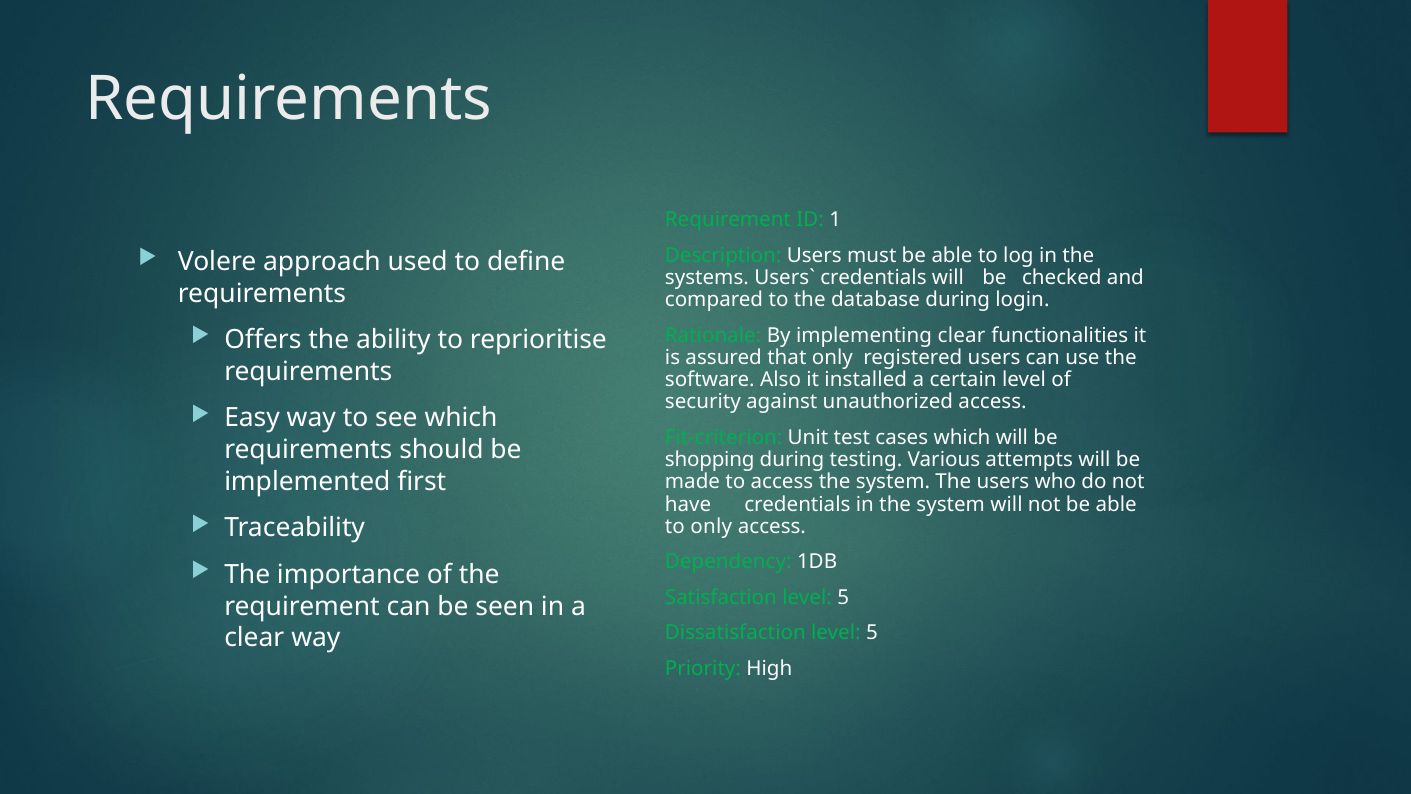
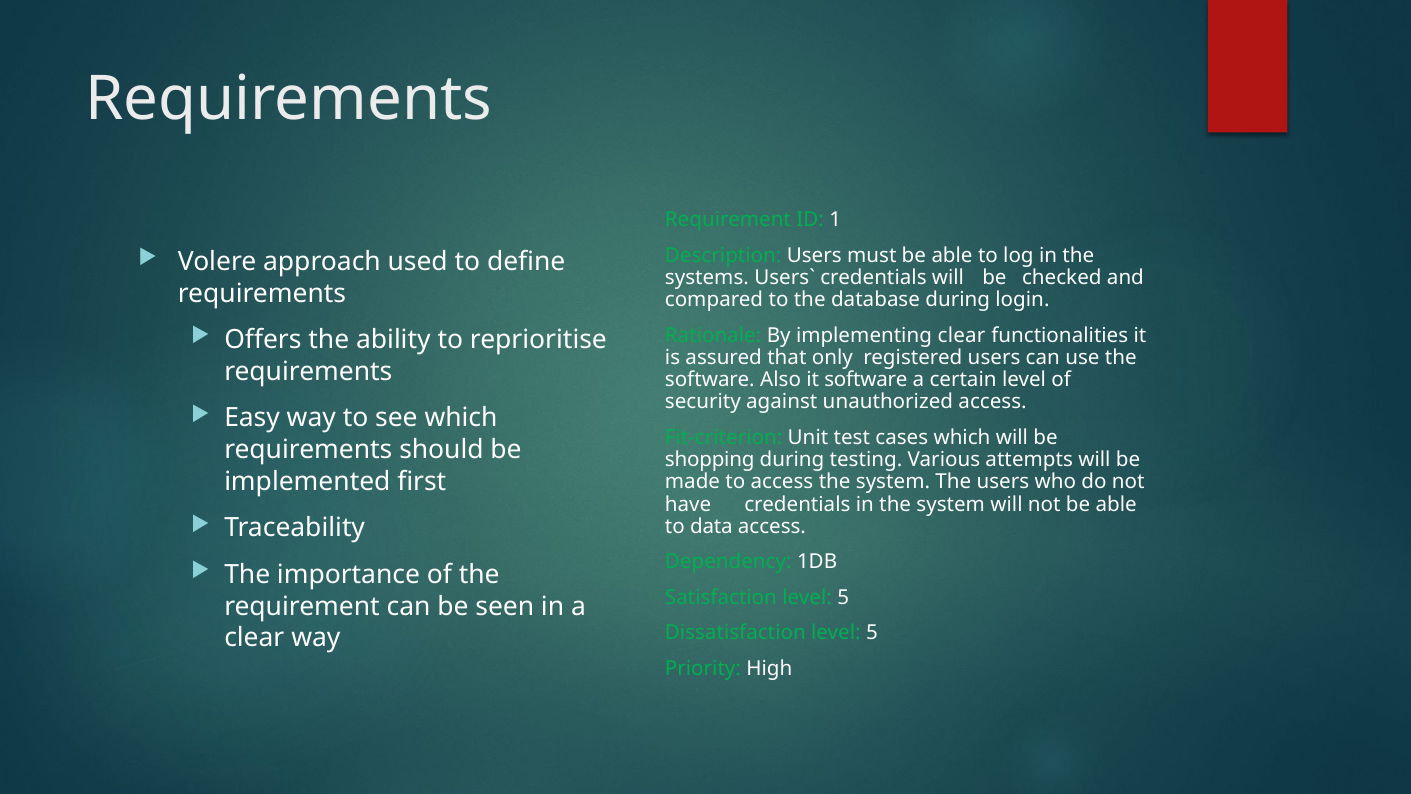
it installed: installed -> software (866, 380)
to only: only -> data (711, 526)
